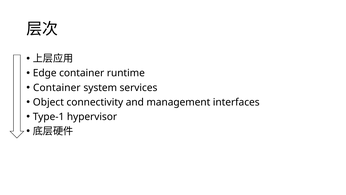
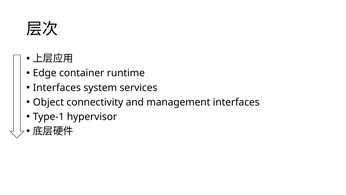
Container: Container -> Interfaces (57, 88)
